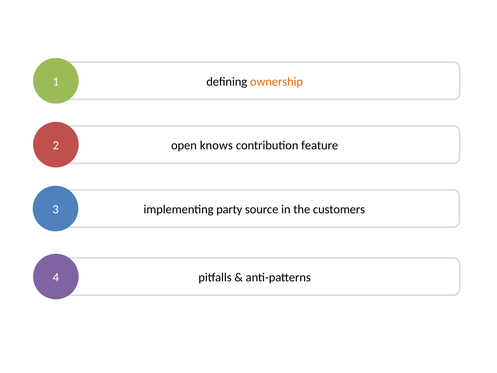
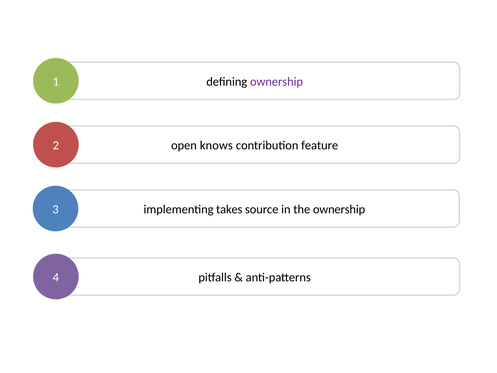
ownership colour: orange -> purple (277, 82)
party: party -> takes (229, 209)
the customers: customers -> ownership (339, 209)
